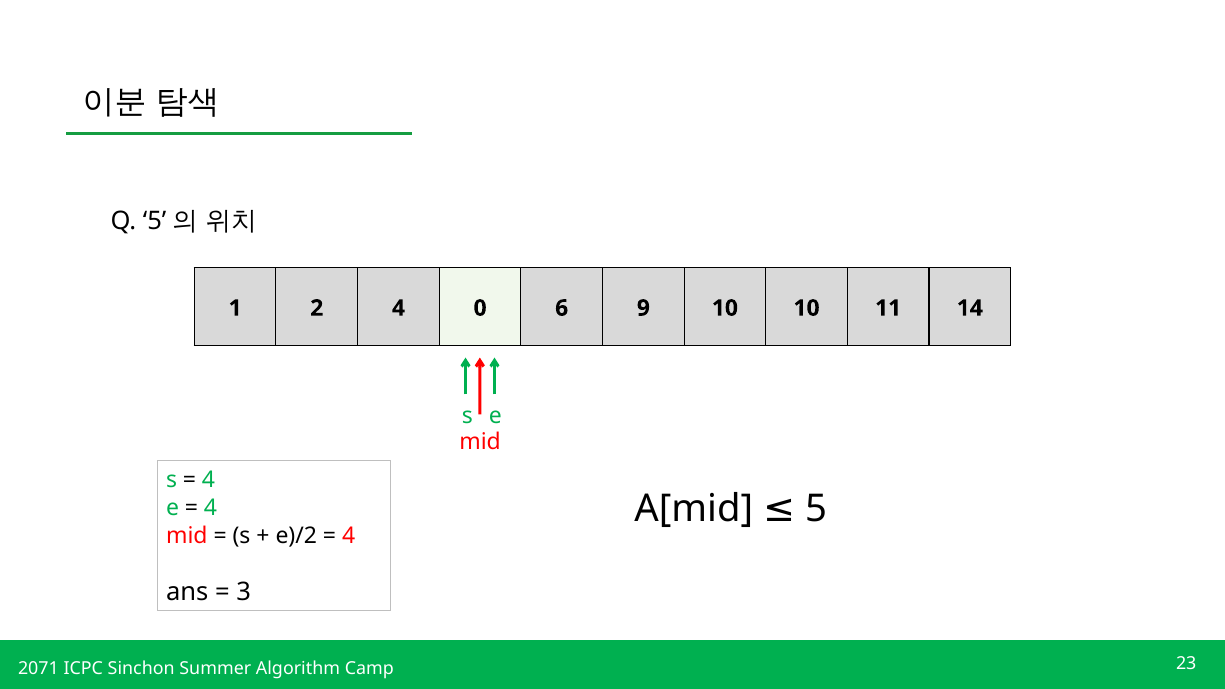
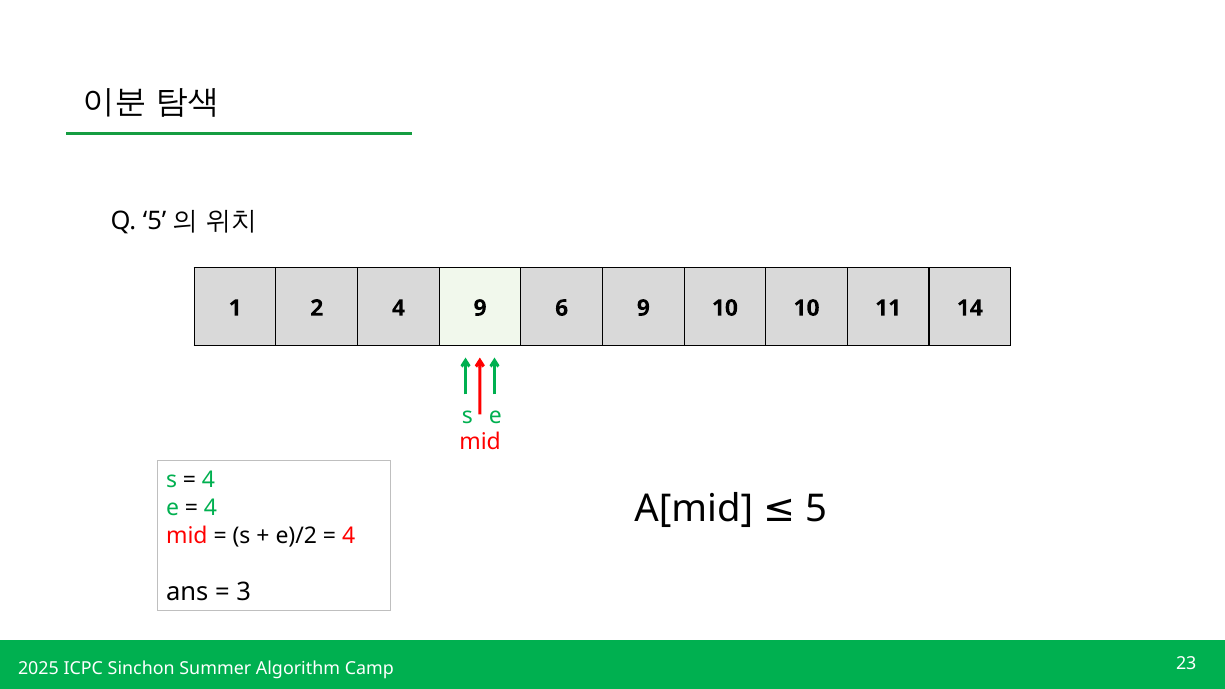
4 0: 0 -> 9 (480, 308)
2071: 2071 -> 2025 (38, 668)
